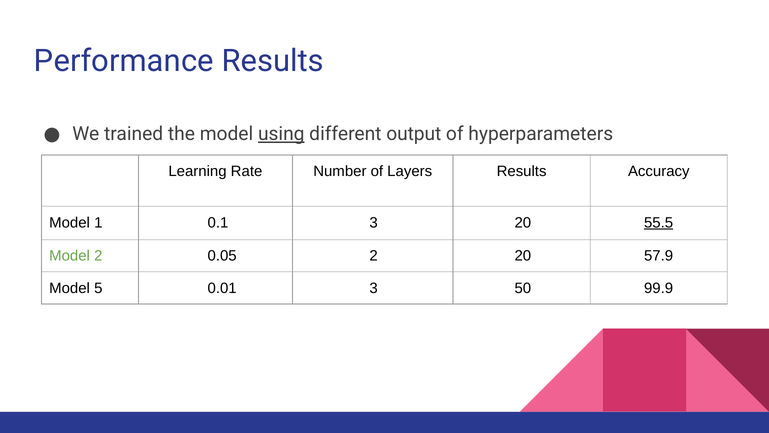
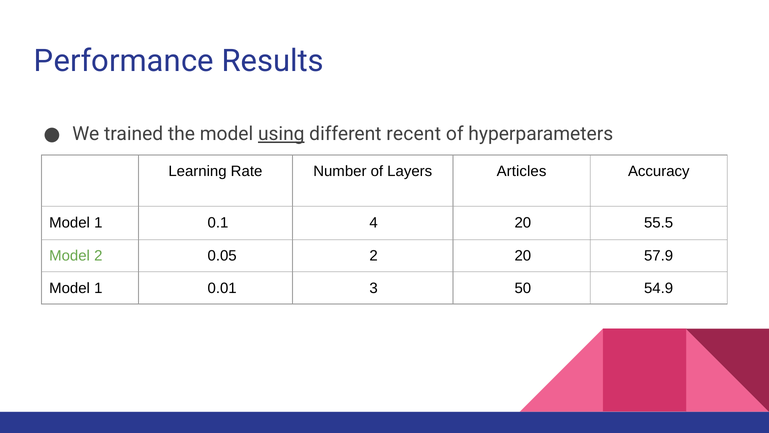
output: output -> recent (414, 134)
Layers Results: Results -> Articles (522, 171)
0.1 3: 3 -> 4 (374, 222)
55.5 underline: present -> none (659, 222)
5: 5 -> 1 (98, 288)
99.9: 99.9 -> 54.9 (659, 288)
